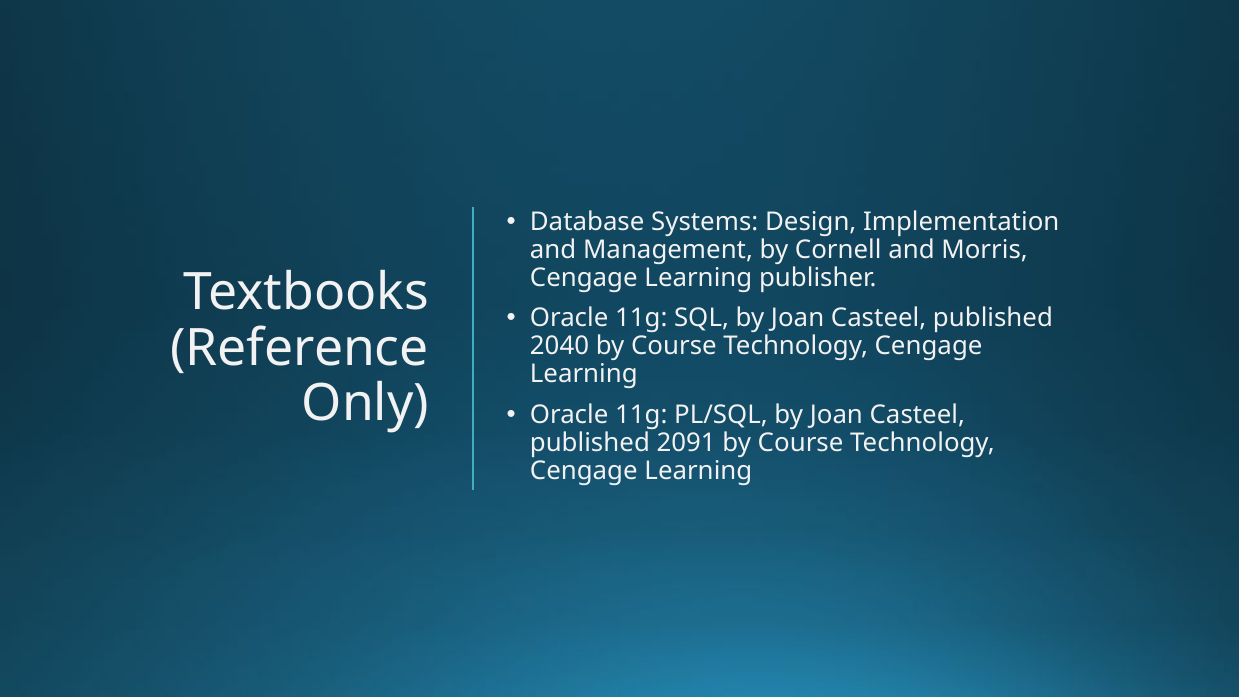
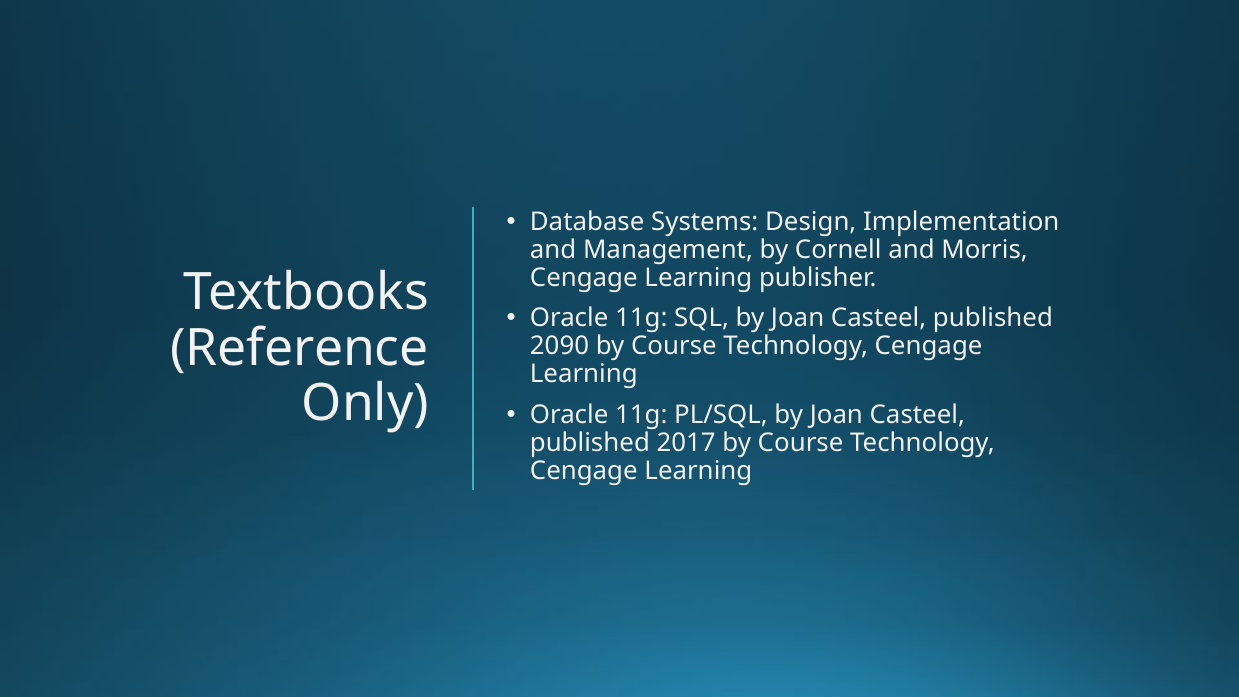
2040: 2040 -> 2090 (560, 346)
2091: 2091 -> 2017 (686, 443)
